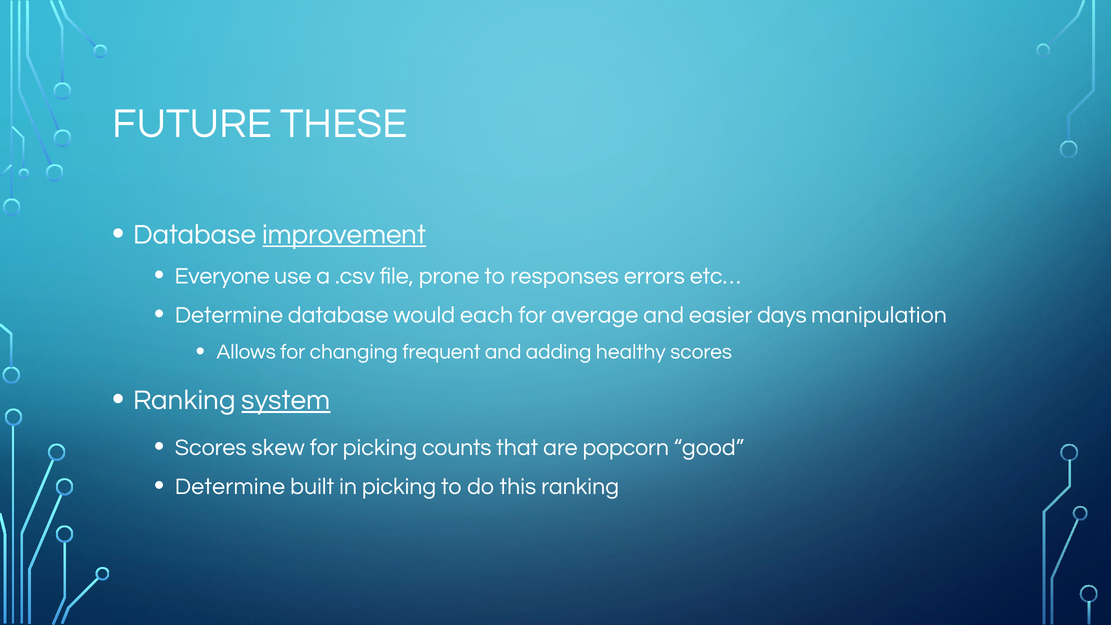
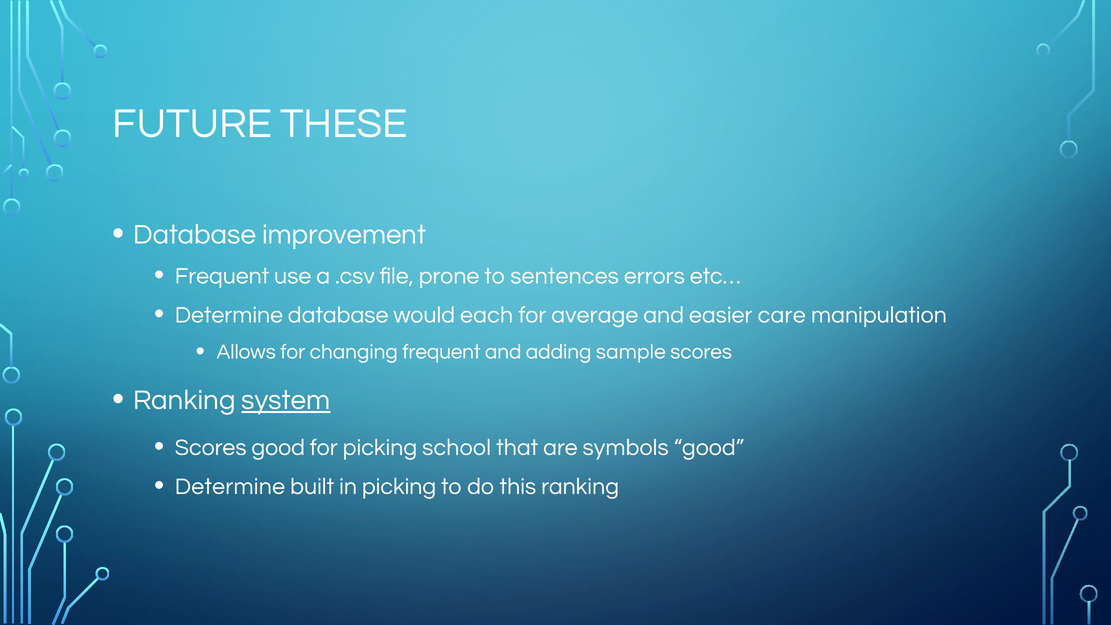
improvement underline: present -> none (344, 234)
Everyone: Everyone -> Frequent (222, 276)
responses: responses -> sentences (565, 276)
days: days -> care (782, 315)
healthy: healthy -> sample (631, 352)
Scores skew: skew -> good (278, 447)
counts: counts -> school (457, 447)
popcorn: popcorn -> symbols (626, 447)
